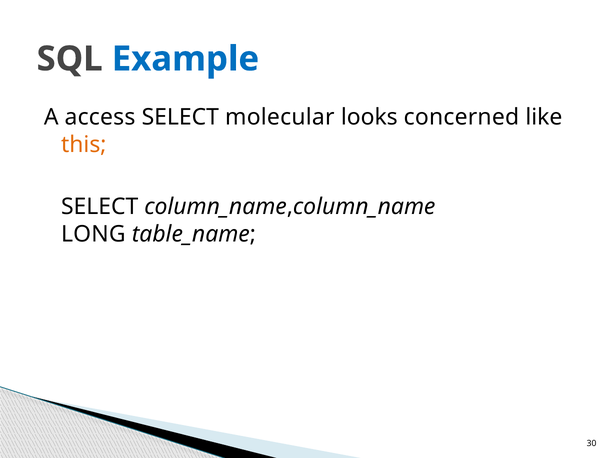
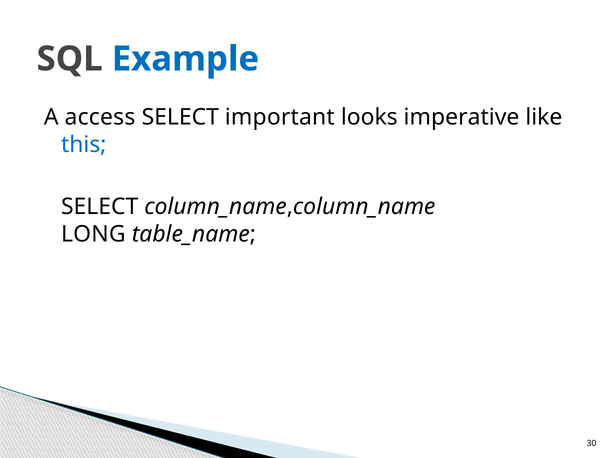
molecular: molecular -> important (280, 117)
concerned: concerned -> imperative (462, 117)
this colour: orange -> blue (84, 145)
